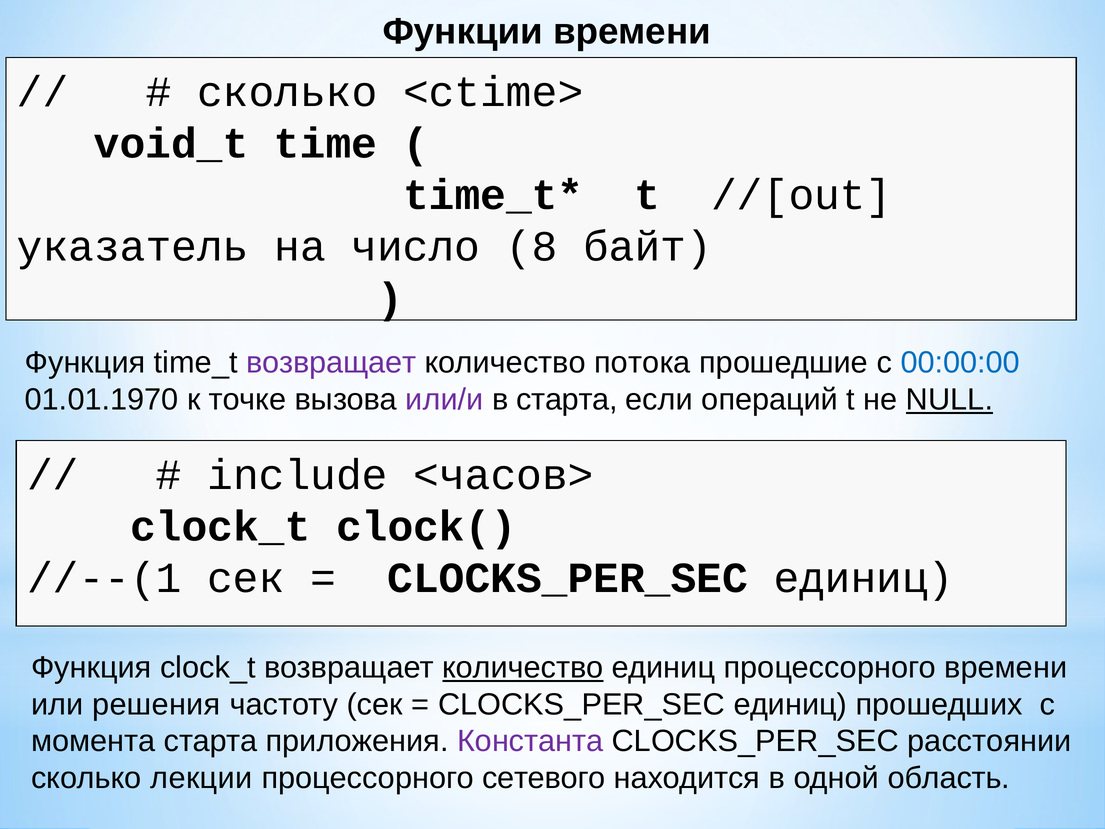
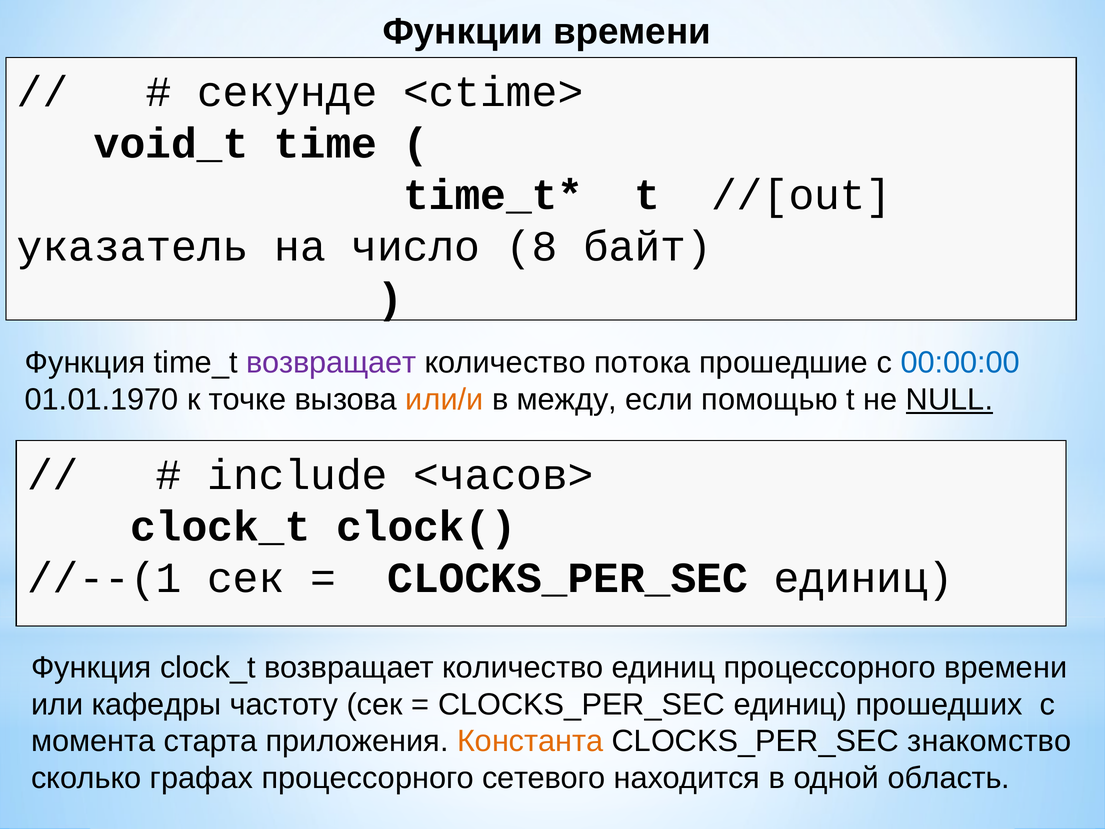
сколько: сколько -> секунде (287, 92)
или/и colour: purple -> orange (444, 400)
в старта: старта -> между (567, 400)
операций: операций -> помощью (770, 400)
количество underline: present -> none (523, 667)
решения: решения -> кафедры (157, 704)
Константа colour: purple -> orange (530, 741)
расстоянии: расстоянии -> знакомство (989, 741)
лекции: лекции -> графах (201, 778)
